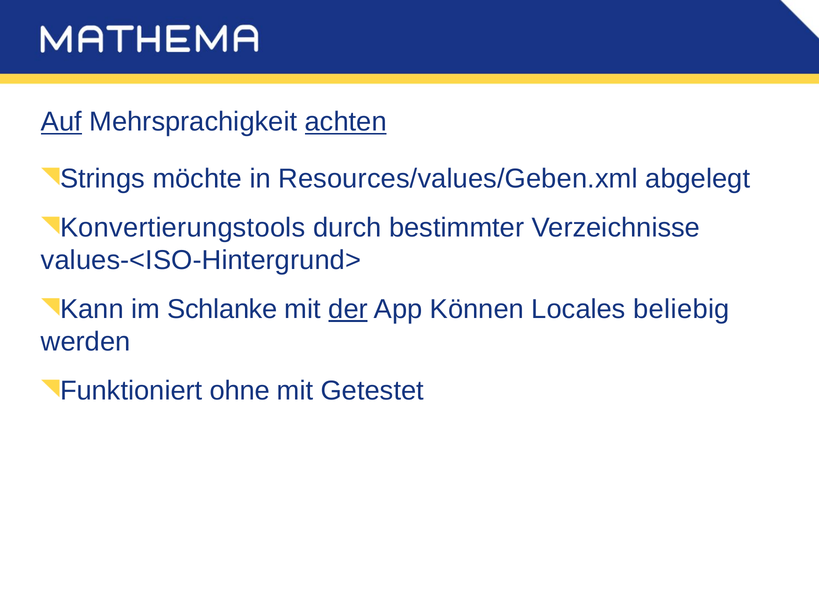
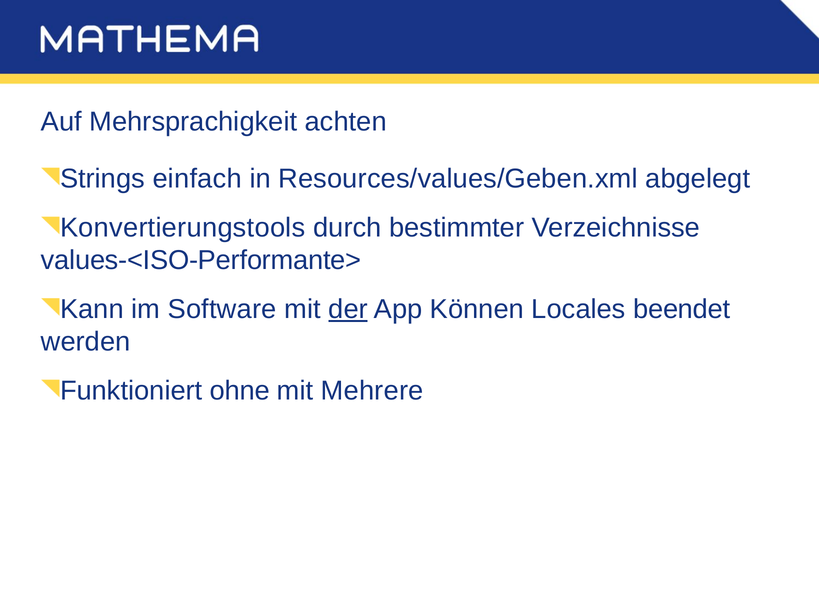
Auf underline: present -> none (61, 122)
achten underline: present -> none (346, 122)
möchte: möchte -> einfach (197, 179)
values-<ISO-Hintergrund>: values-<ISO-Hintergrund> -> values-<ISO-Performante> (201, 260)
Schlanke: Schlanke -> Software (222, 309)
beliebig: beliebig -> beendet (682, 309)
Getestet: Getestet -> Mehrere (372, 391)
